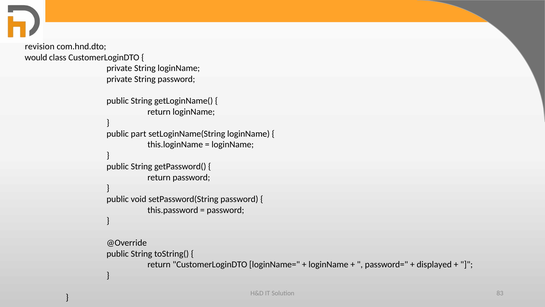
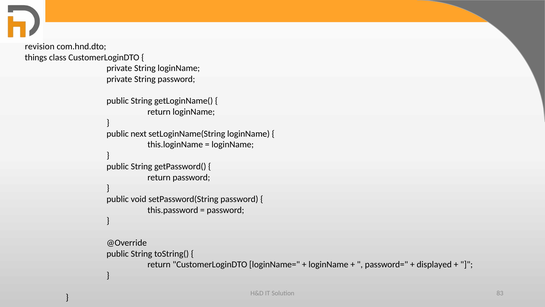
would: would -> things (36, 57)
part: part -> next (139, 134)
